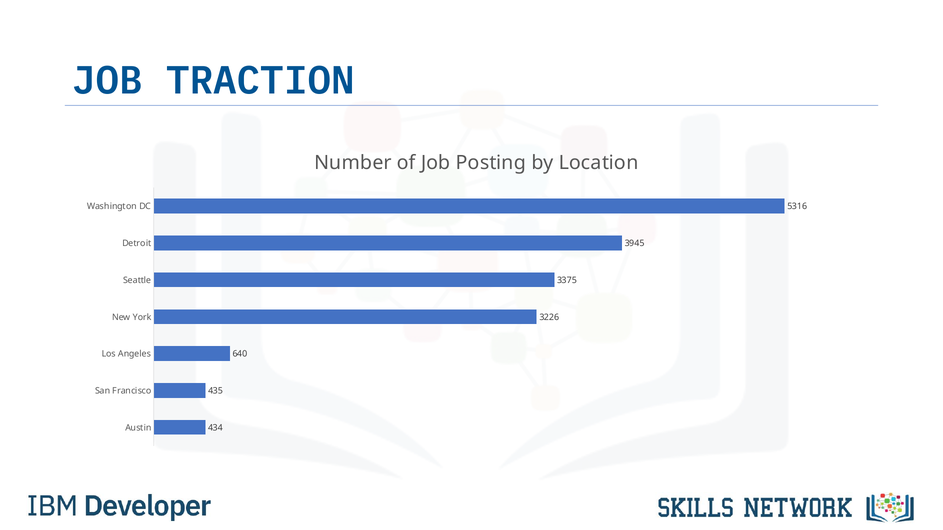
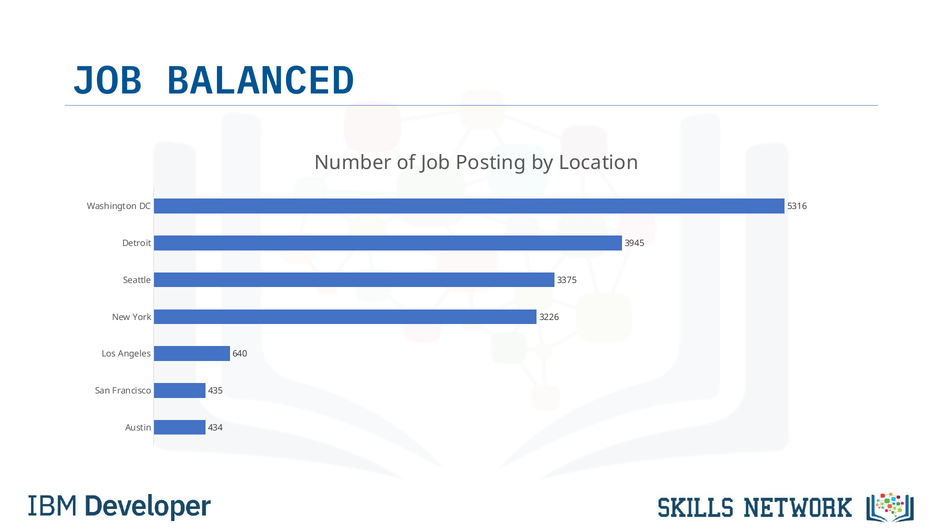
TRACTION: TRACTION -> BALANCED (261, 81)
